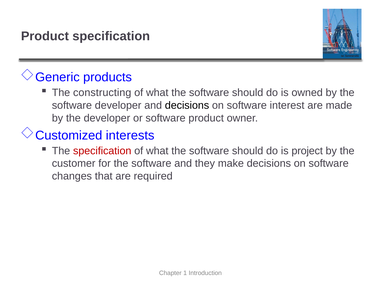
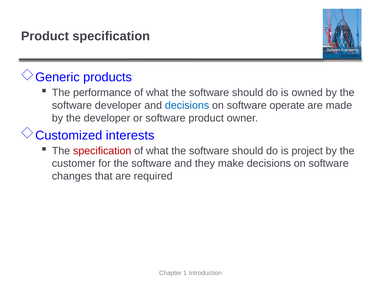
constructing: constructing -> performance (102, 93)
decisions colour: black -> blue (187, 105)
interest: interest -> operate (287, 105)
